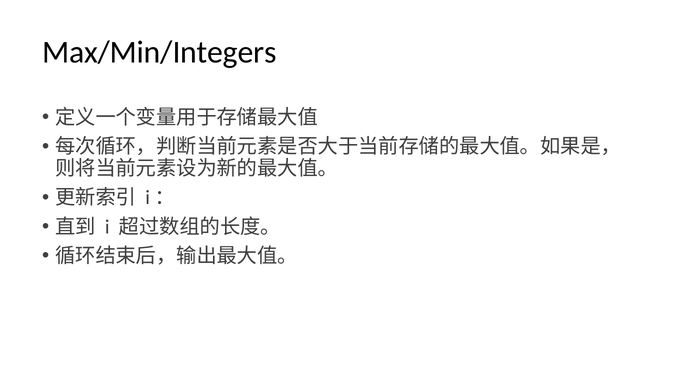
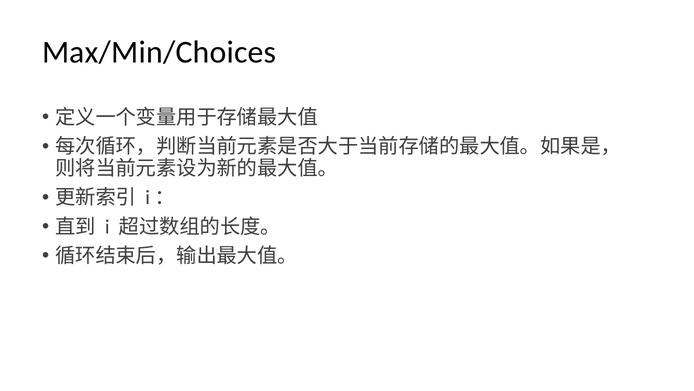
Max/Min/Integers: Max/Min/Integers -> Max/Min/Choices (159, 52)
